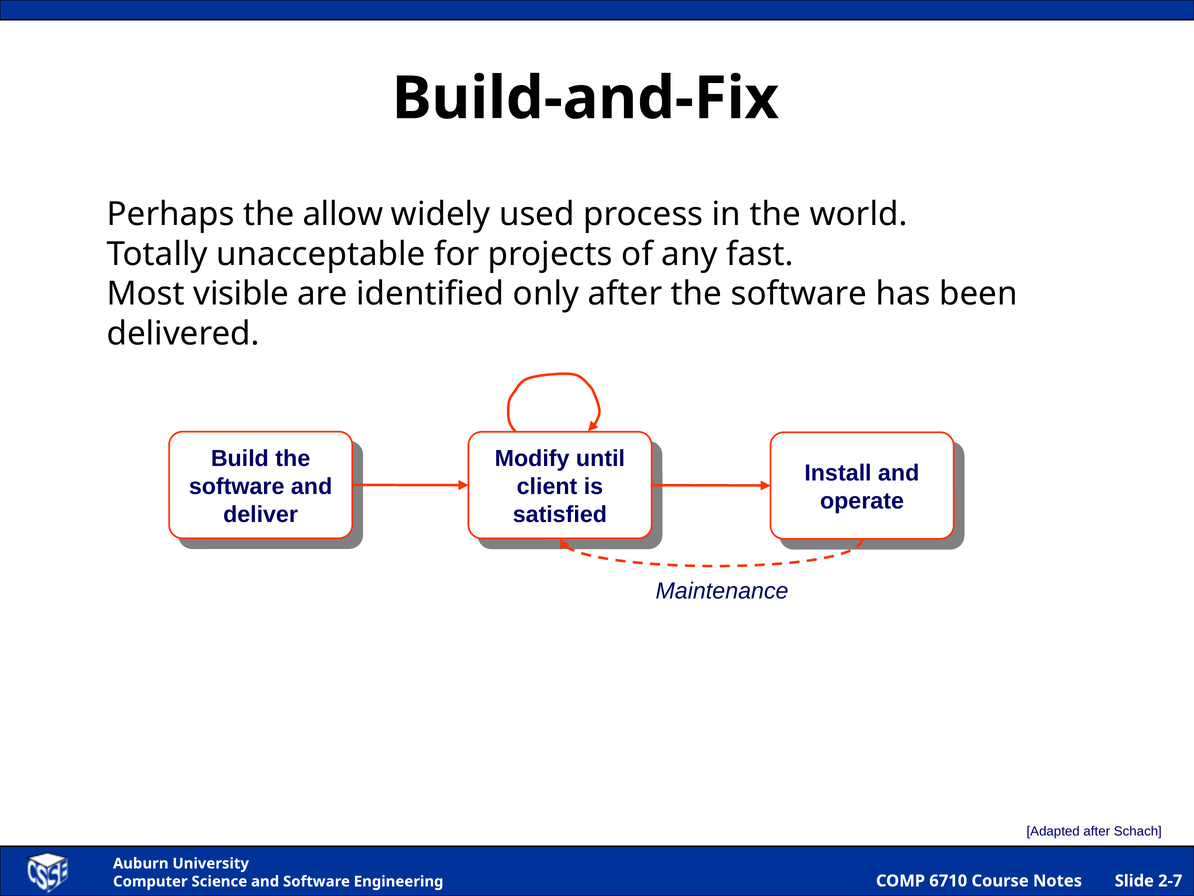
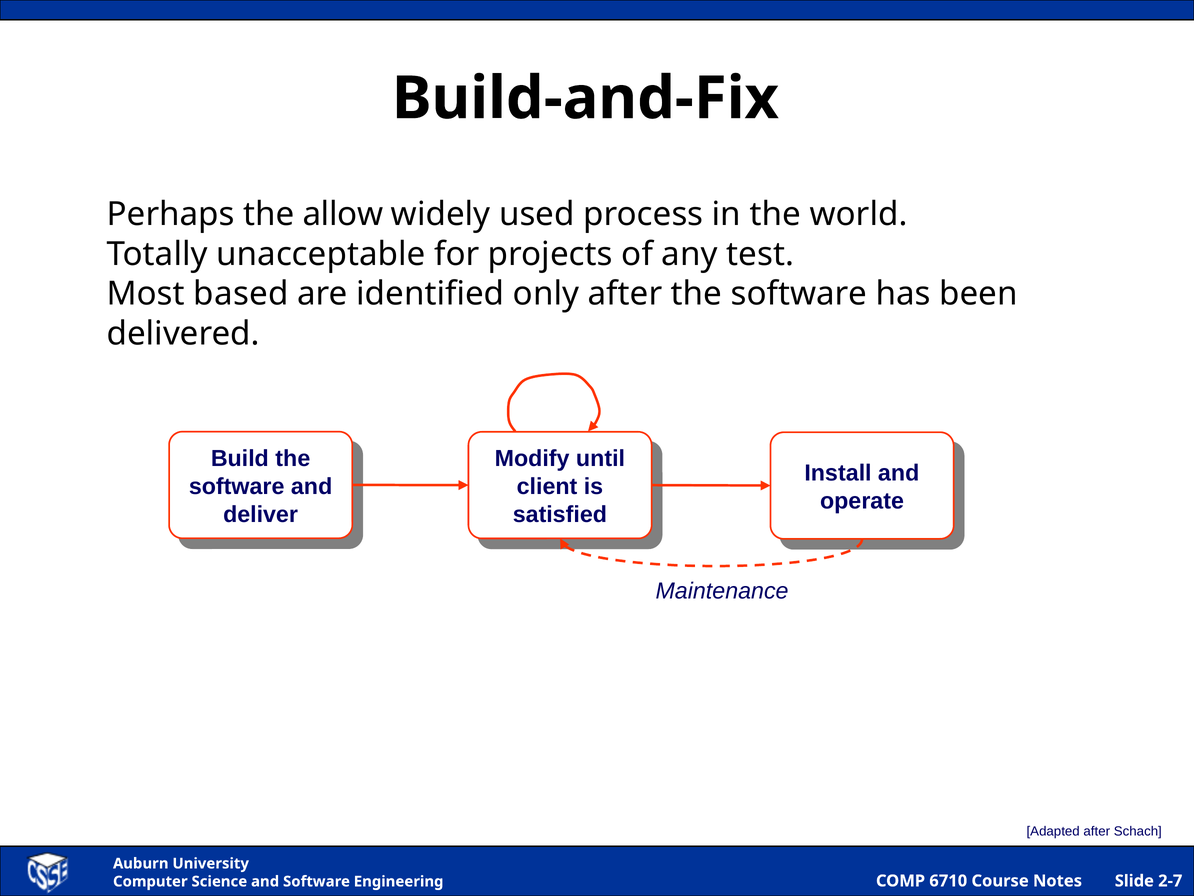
fast: fast -> test (760, 254)
visible: visible -> based (241, 294)
